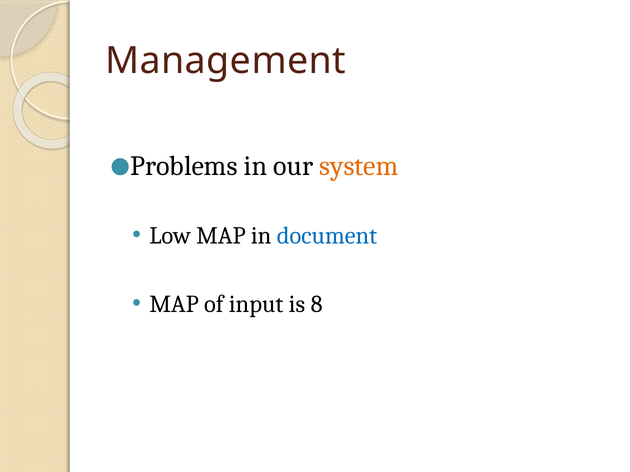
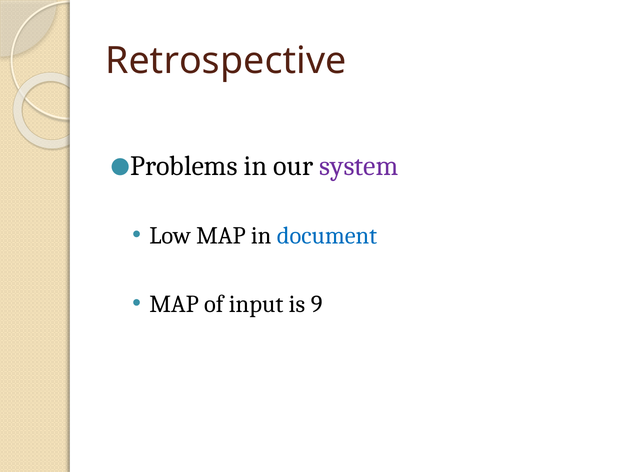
Management: Management -> Retrospective (226, 61)
system colour: orange -> purple (359, 166)
8: 8 -> 9 (317, 304)
